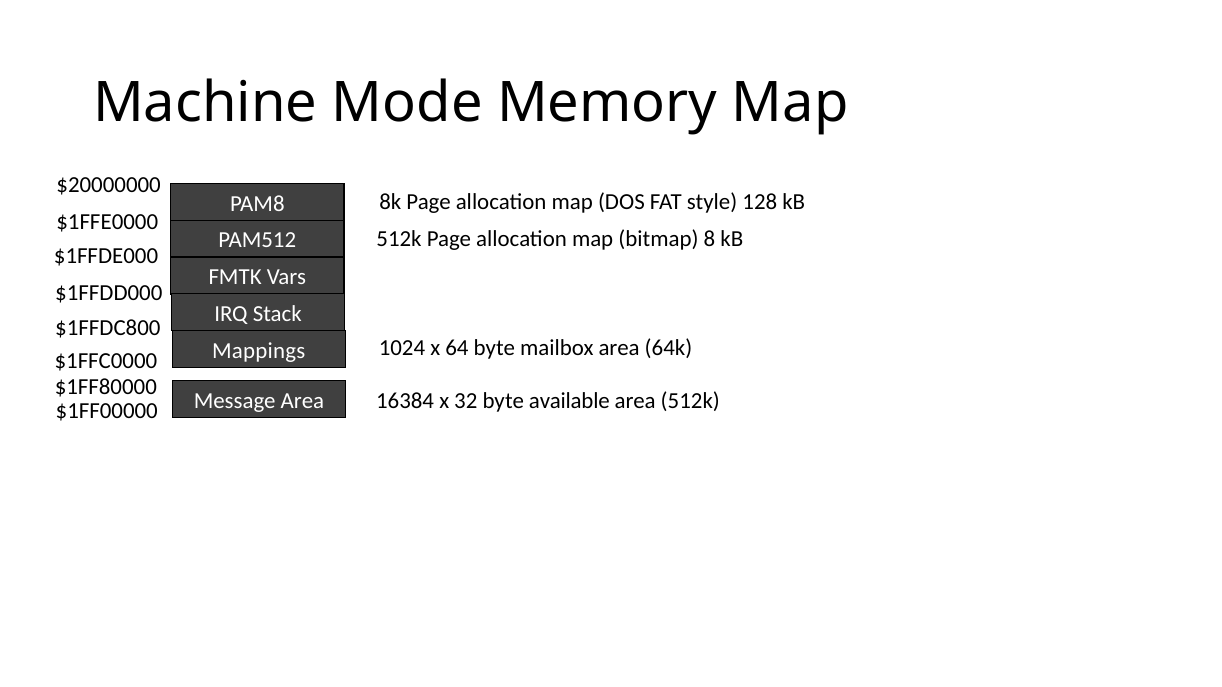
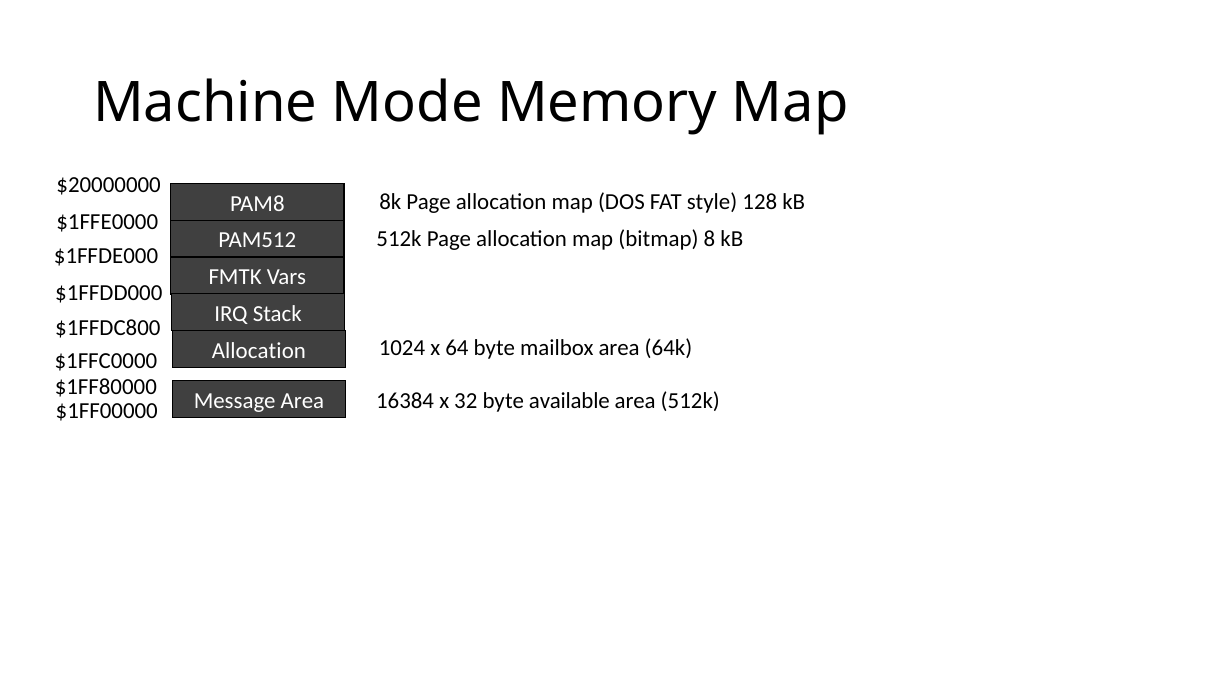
Mappings: Mappings -> Allocation (259, 351)
